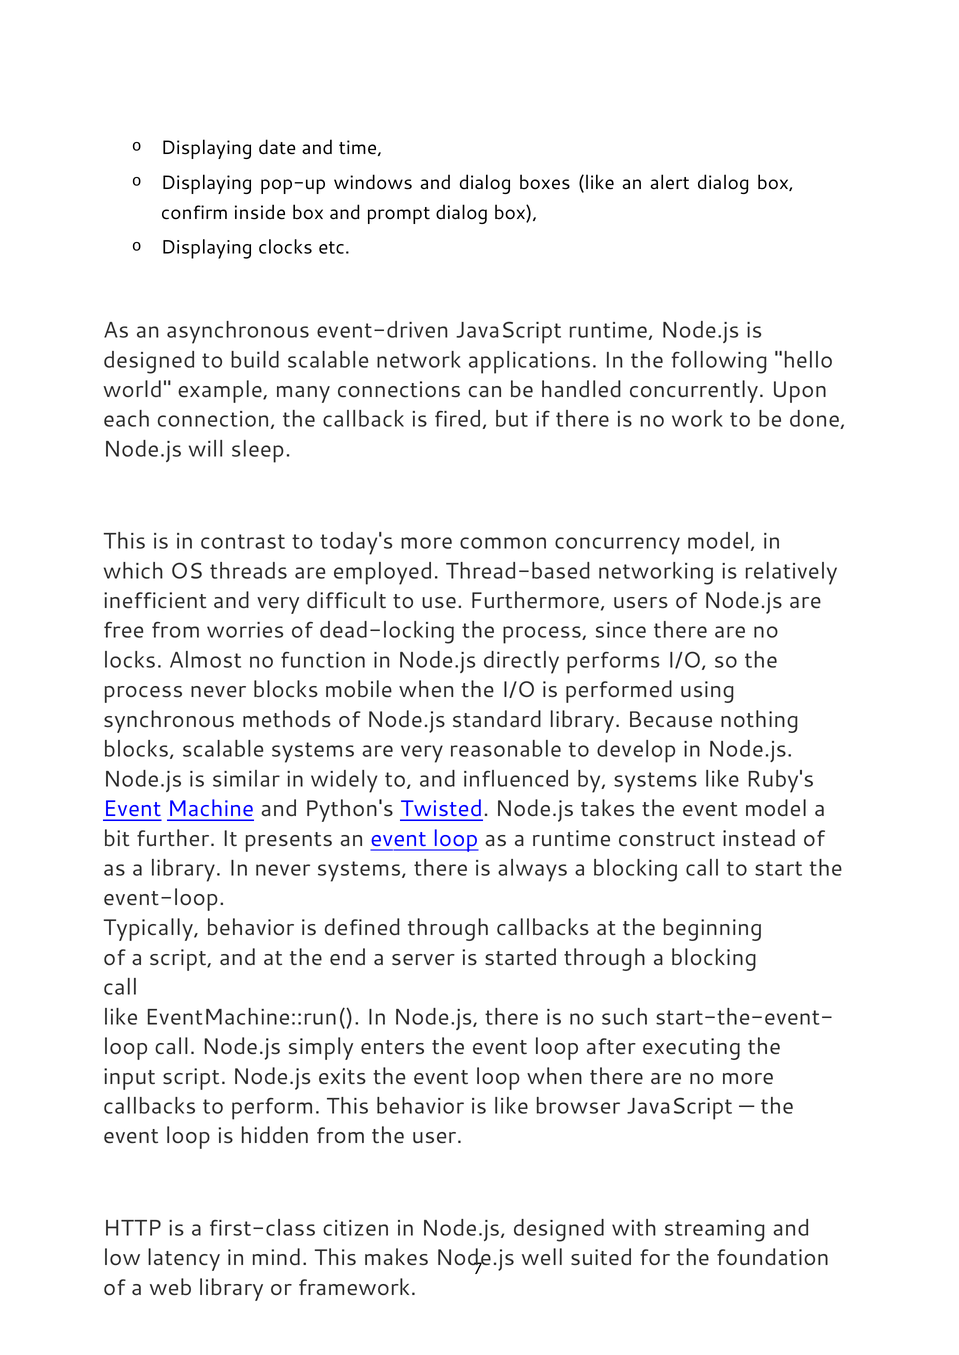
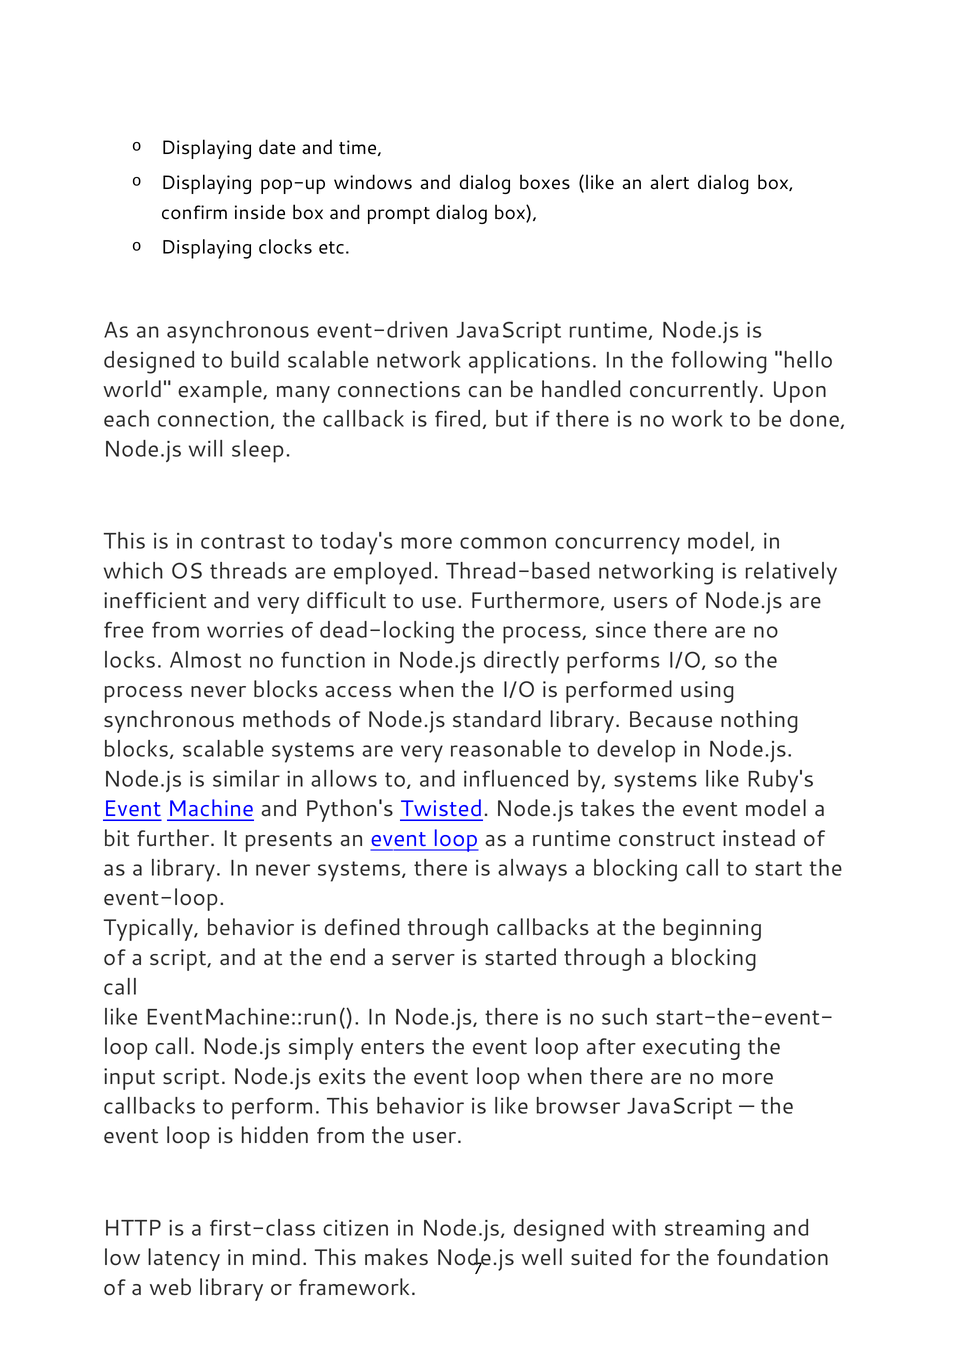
mobile: mobile -> access (358, 690)
widely: widely -> allows (344, 780)
